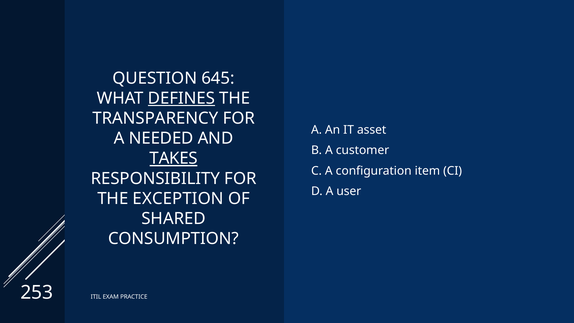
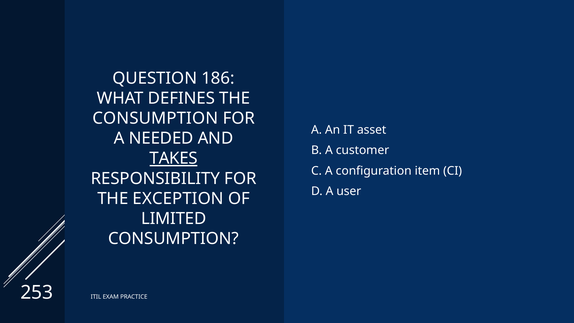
645: 645 -> 186 (218, 78)
DEFINES underline: present -> none (181, 98)
TRANSPARENCY: TRANSPARENCY -> CONSUMPTION (155, 118)
SHARED: SHARED -> LIMITED (174, 219)
